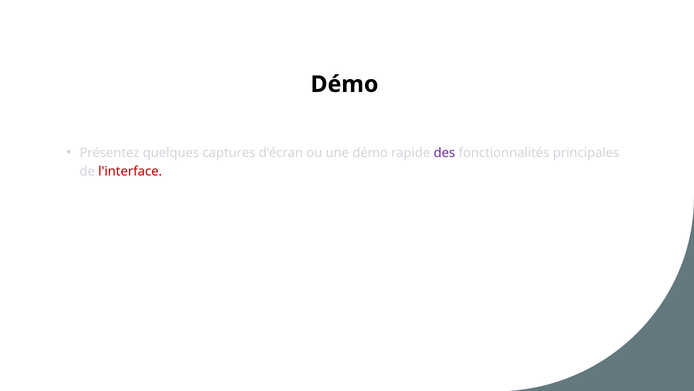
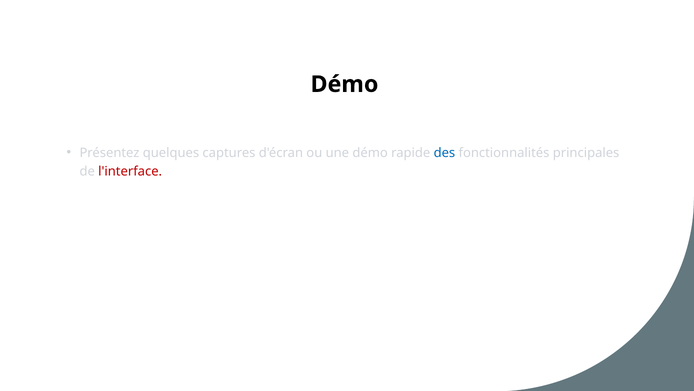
des colour: purple -> blue (444, 153)
